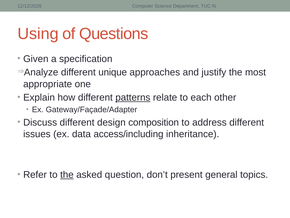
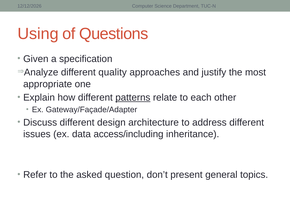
unique: unique -> quality (113, 72)
composition: composition -> architecture (154, 122)
the underline: present -> none (67, 174)
